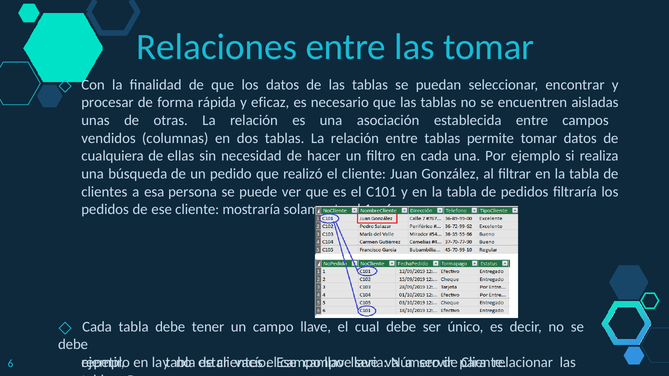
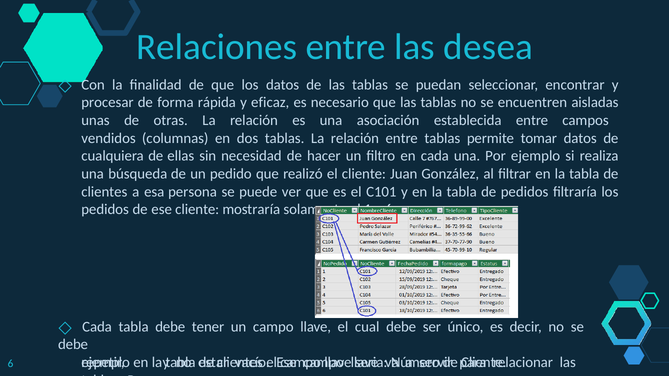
las tomar: tomar -> desea (488, 47)
